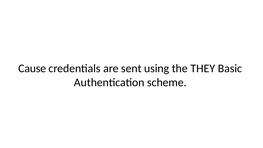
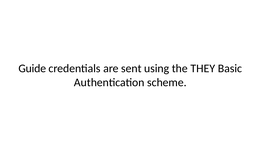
Cause: Cause -> Guide (32, 68)
